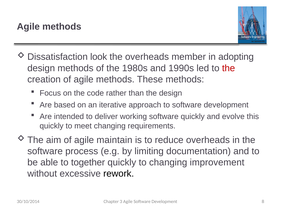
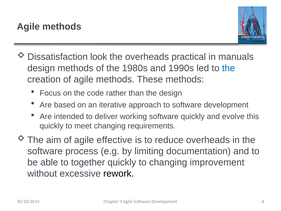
member: member -> practical (189, 57)
adopting: adopting -> manuals (236, 57)
the colour: red -> blue (229, 68)
maintain: maintain -> effective (114, 140)
